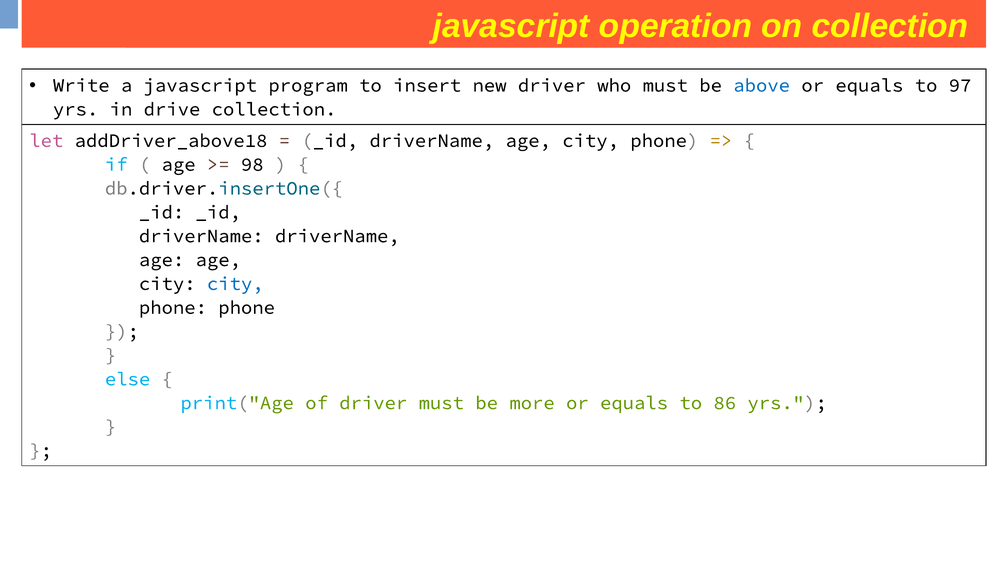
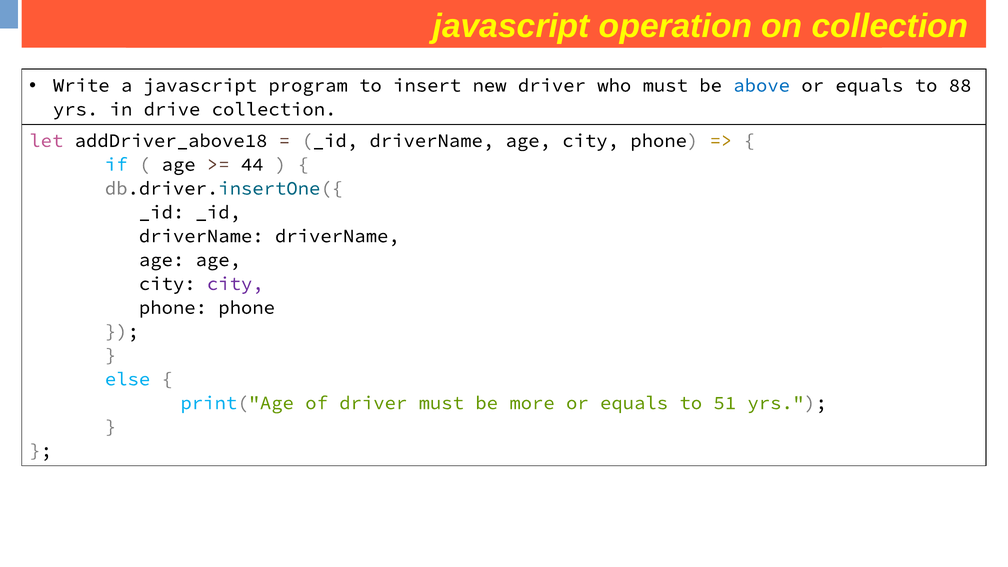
97: 97 -> 88 (960, 85)
98: 98 -> 44 (252, 164)
city colour: blue -> purple (235, 284)
86: 86 -> 51 (725, 403)
